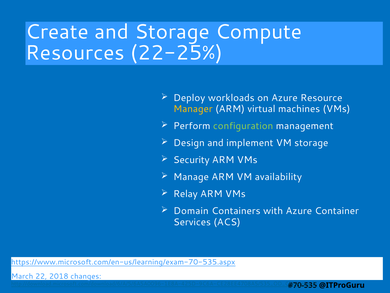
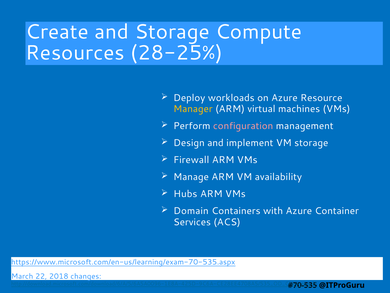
22-25%: 22-25% -> 28-25% (177, 53)
configuration colour: light green -> pink (243, 126)
Security: Security -> Firewall (191, 160)
Relay: Relay -> Hubs (185, 194)
